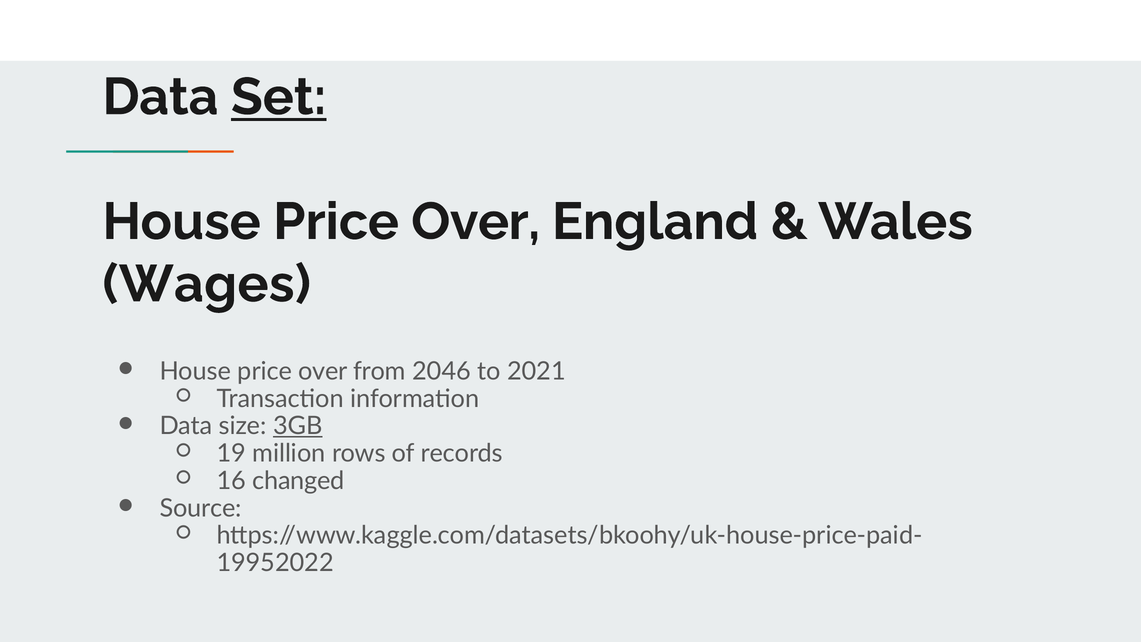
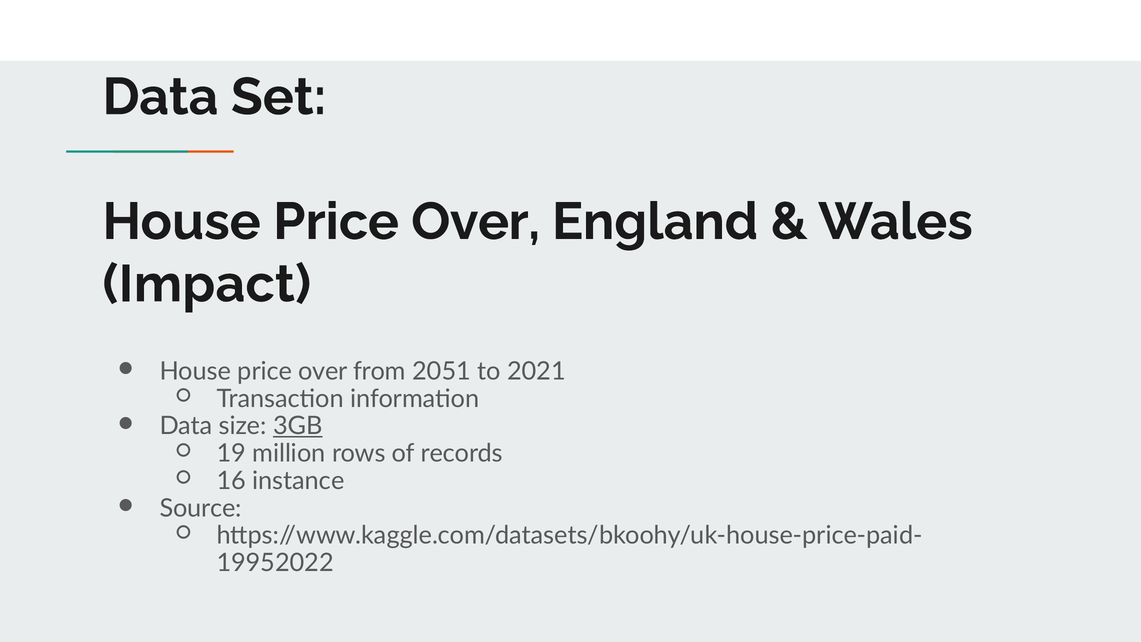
Set underline: present -> none (279, 97)
Wages: Wages -> Impact (207, 284)
2046: 2046 -> 2051 (442, 371)
changed: changed -> instance (298, 481)
